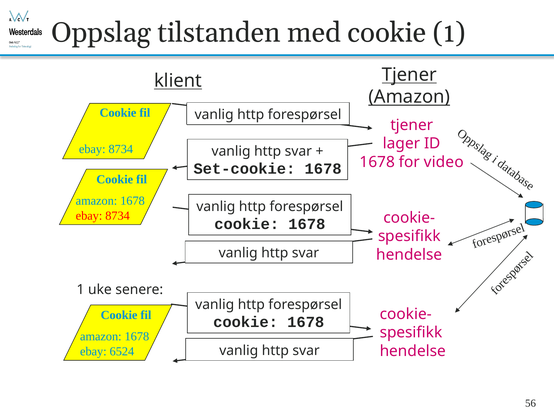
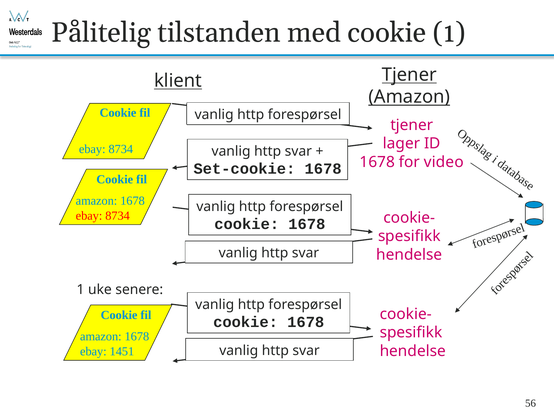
Oppslag: Oppslag -> Pålitelig (101, 33)
6524: 6524 -> 1451 (122, 351)
